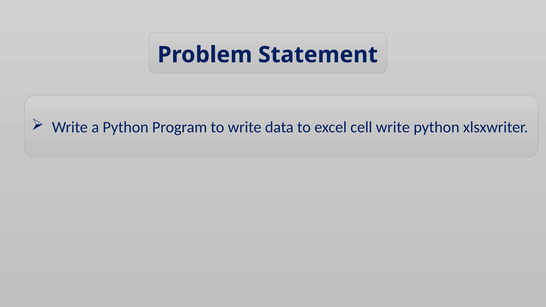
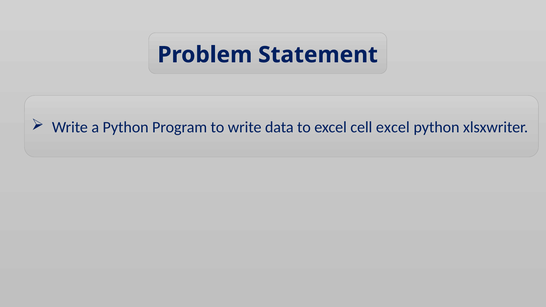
cell write: write -> excel (393, 127)
